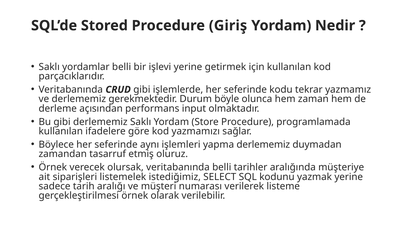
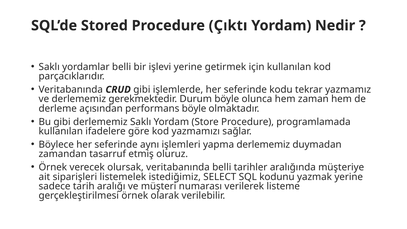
Giriş: Giriş -> Çıktı (228, 26)
performans input: input -> böyle (194, 109)
